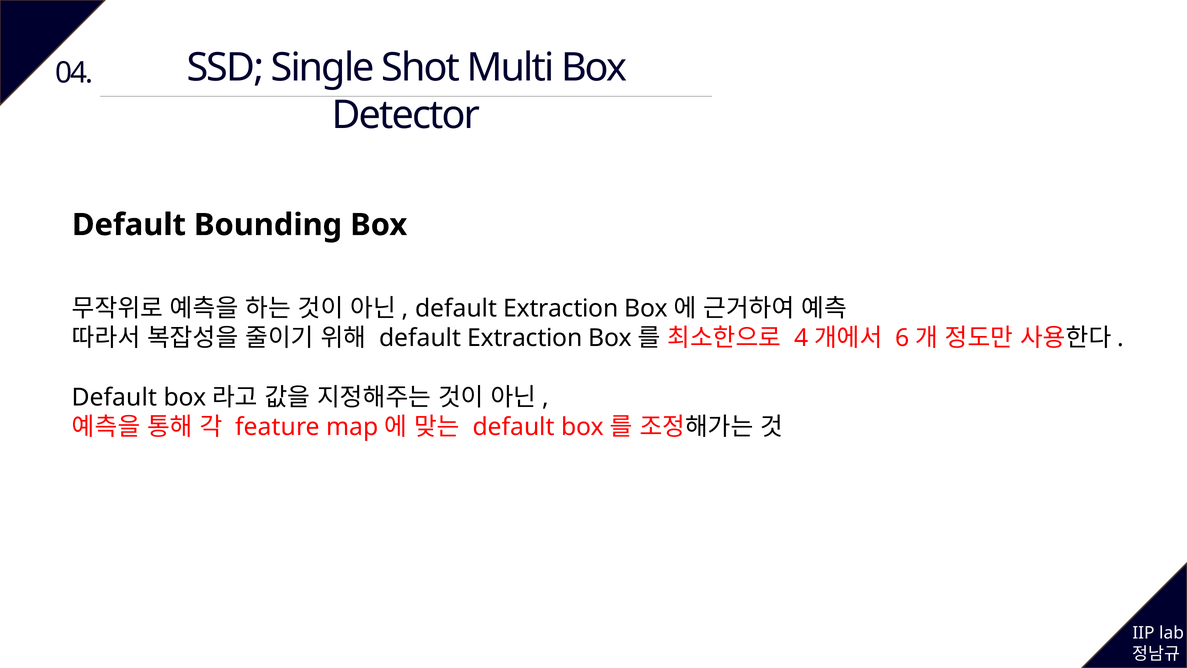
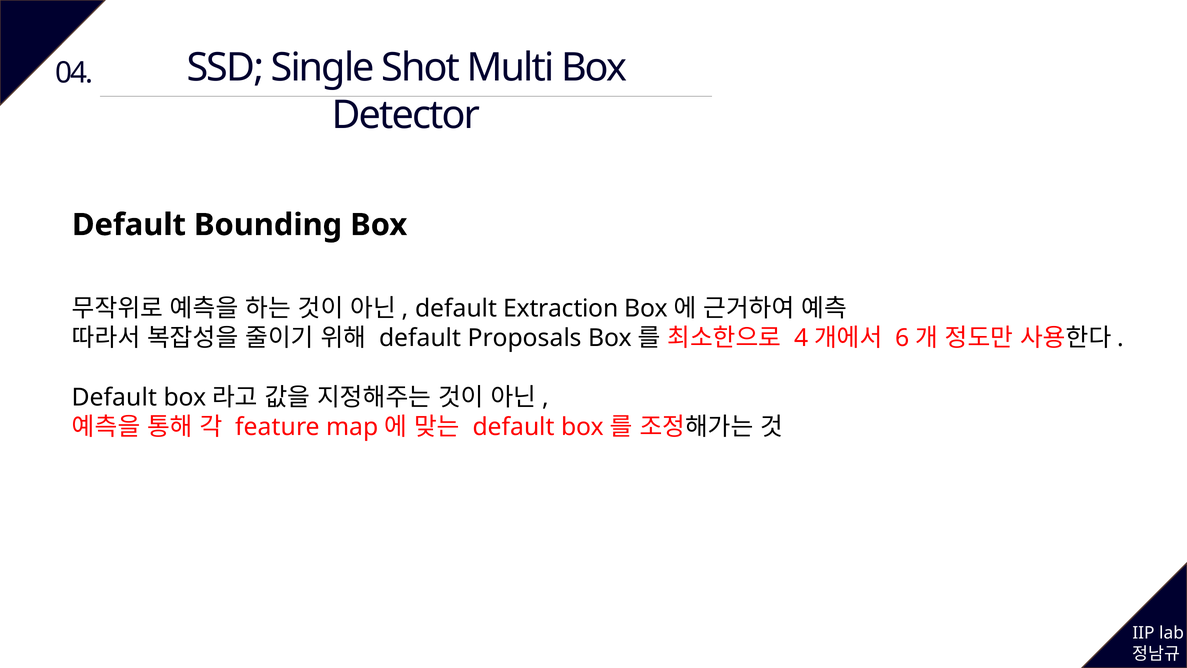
Extraction: Extraction -> Proposals (525, 338)
